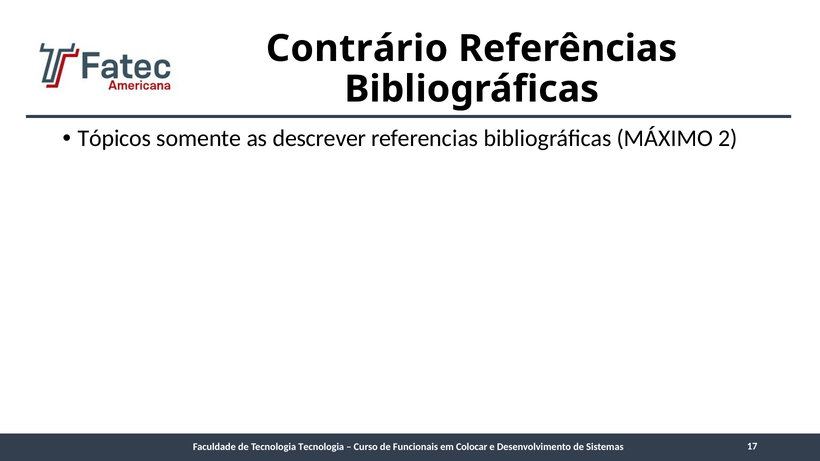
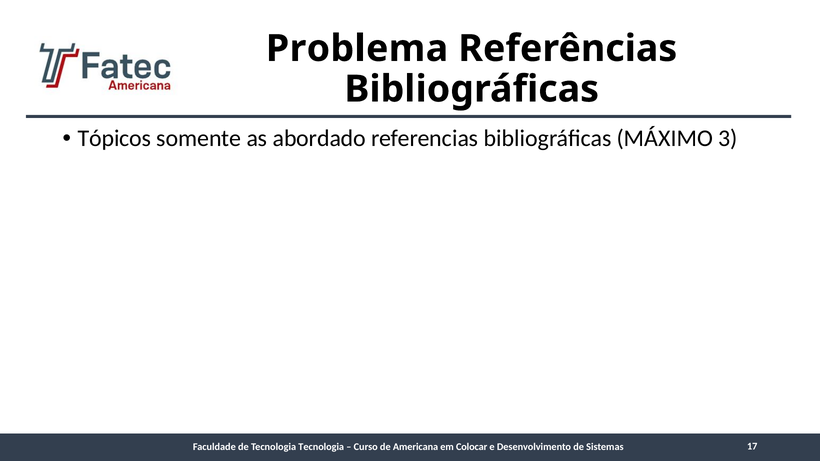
Contrário: Contrário -> Problema (357, 49)
descrever: descrever -> abordado (319, 139)
2: 2 -> 3 (728, 139)
Funcionais: Funcionais -> Americana (416, 447)
